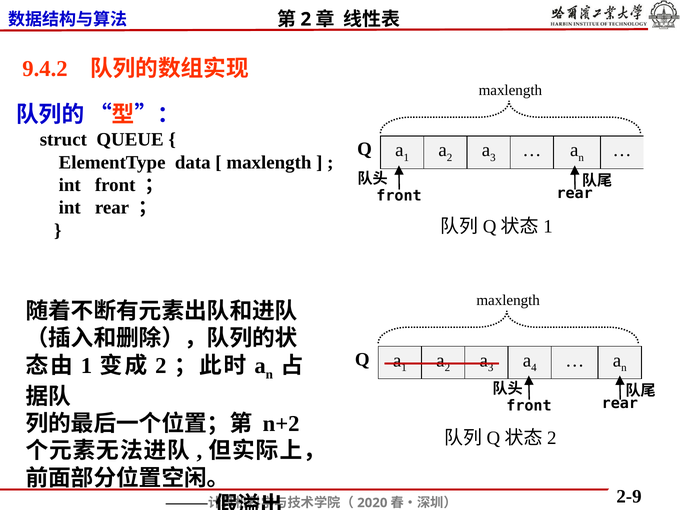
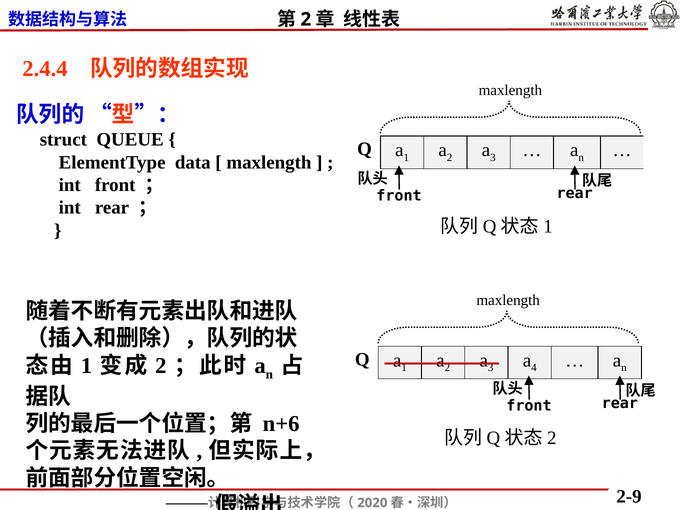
9.4.2: 9.4.2 -> 2.4.4 (45, 69)
n+2: n+2 -> n+6 (281, 424)
